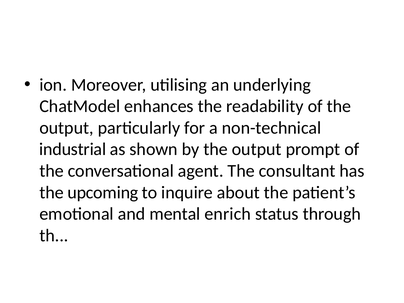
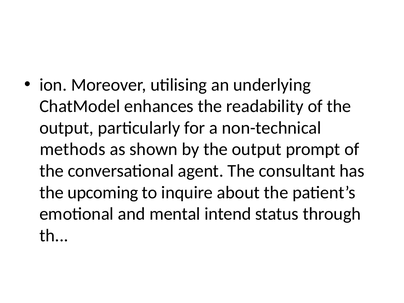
industrial: industrial -> methods (73, 149)
enrich: enrich -> intend (228, 214)
